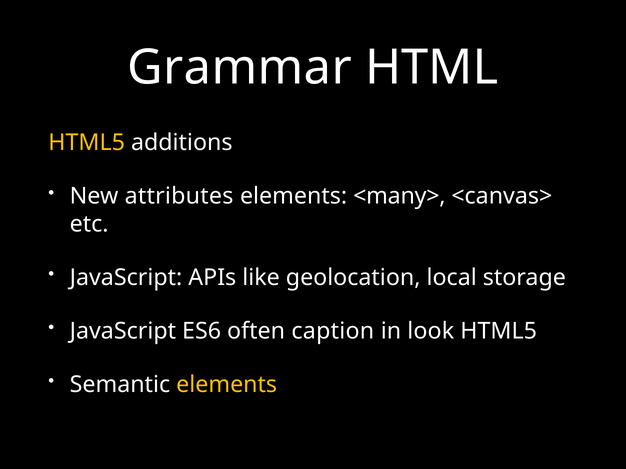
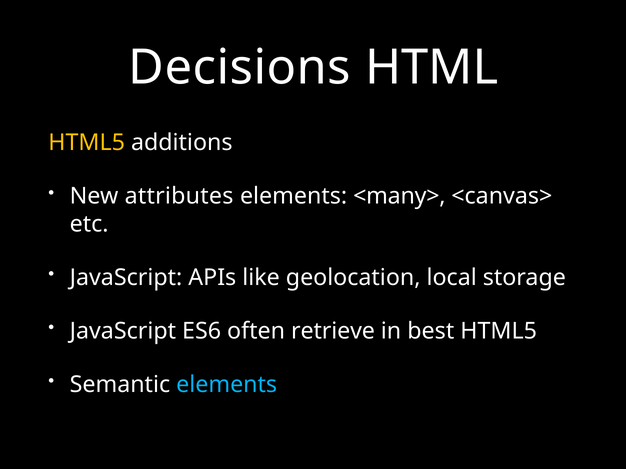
Grammar: Grammar -> Decisions (240, 68)
caption: caption -> retrieve (333, 331)
look: look -> best (431, 331)
elements colour: yellow -> light blue (227, 385)
